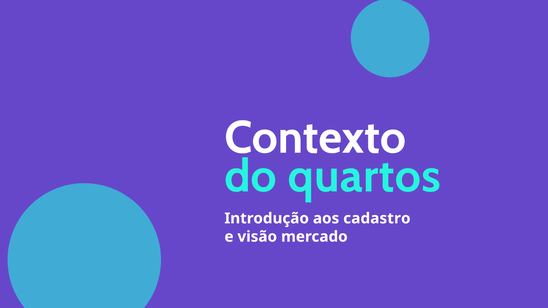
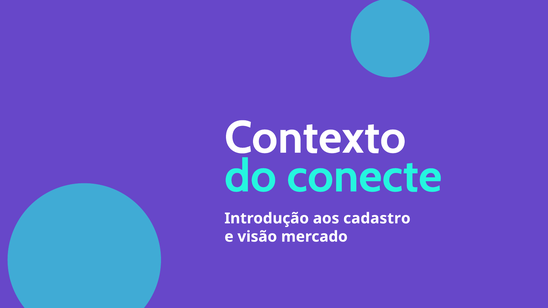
quartos: quartos -> conecte (364, 177)
